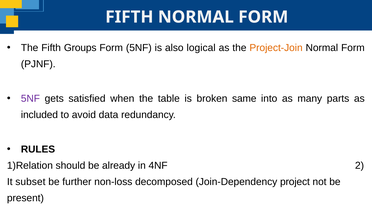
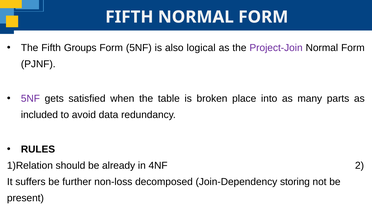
Project-Join colour: orange -> purple (276, 48)
same: same -> place (244, 99)
subset: subset -> suffers (30, 182)
project: project -> storing (295, 182)
